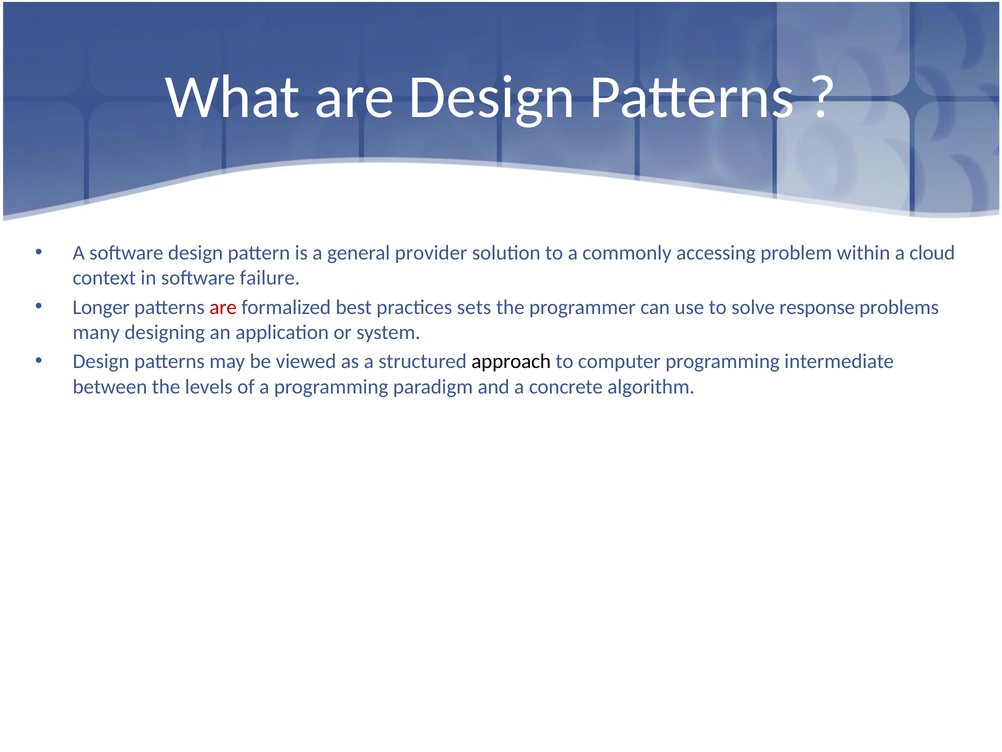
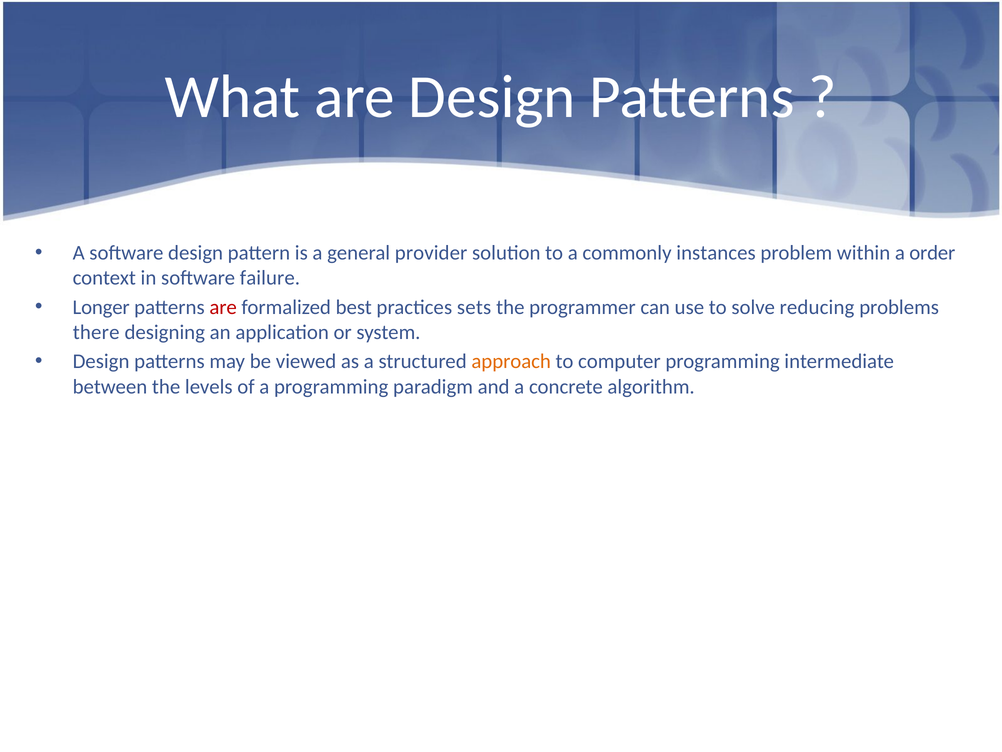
accessing: accessing -> instances (716, 253)
cloud: cloud -> order (932, 253)
response: response -> reducing (817, 307)
many: many -> there (96, 332)
approach colour: black -> orange (511, 361)
